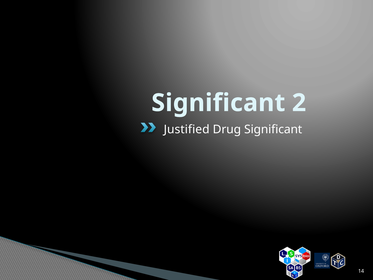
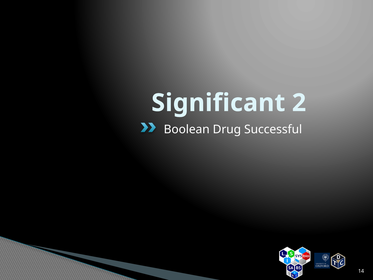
Justified: Justified -> Boolean (187, 129)
Drug Significant: Significant -> Successful (273, 129)
